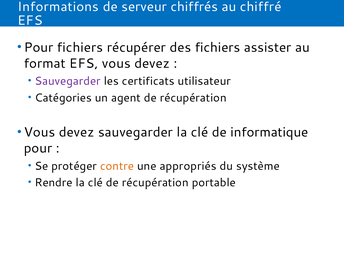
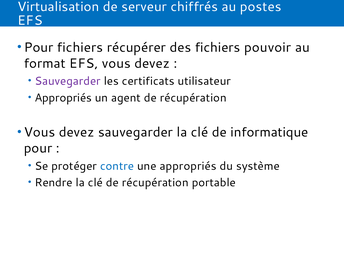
Informations: Informations -> Virtualisation (58, 7)
chiffré: chiffré -> postes (261, 7)
assister: assister -> pouvoir (268, 47)
Catégories: Catégories -> Appropriés (63, 98)
contre colour: orange -> blue (117, 166)
